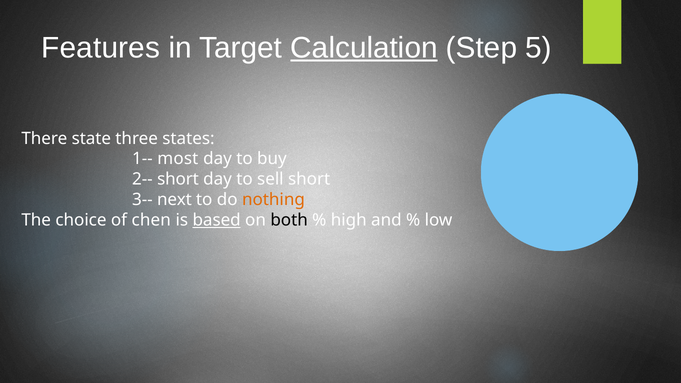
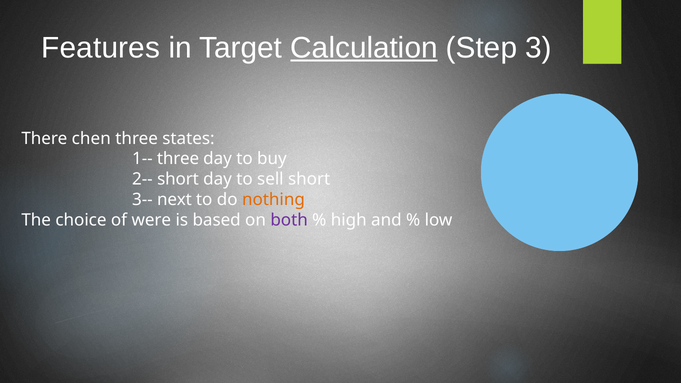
5: 5 -> 3 (539, 48)
state: state -> chen (91, 138)
1-- most: most -> three (178, 159)
chen: chen -> were (151, 220)
based underline: present -> none (217, 220)
both colour: black -> purple (289, 220)
